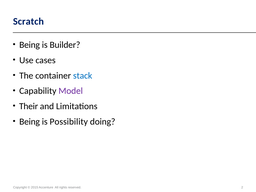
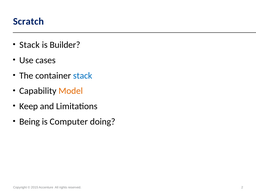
Being: Being -> Stack (29, 45)
Model colour: purple -> orange (71, 91)
Their: Their -> Keep (29, 106)
Possibility: Possibility -> Computer (69, 122)
